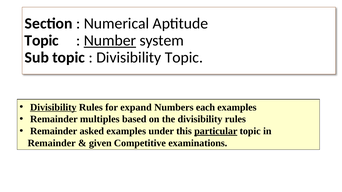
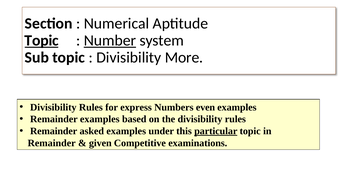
Topic underline: none -> present (42, 41)
Divisibility Topic: Topic -> More (184, 58)
Divisibility underline: present -> none (53, 107)
expand: expand -> express (136, 107)
each: each -> even (205, 107)
Remainder multiples: multiples -> examples (100, 119)
